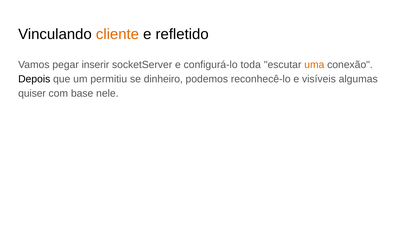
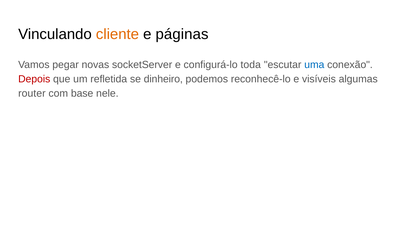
refletido: refletido -> páginas (182, 34)
inserir: inserir -> novas (95, 65)
uma colour: orange -> blue (314, 65)
Depois colour: black -> red (34, 79)
permitiu: permitiu -> refletida (109, 79)
quiser: quiser -> router (32, 93)
